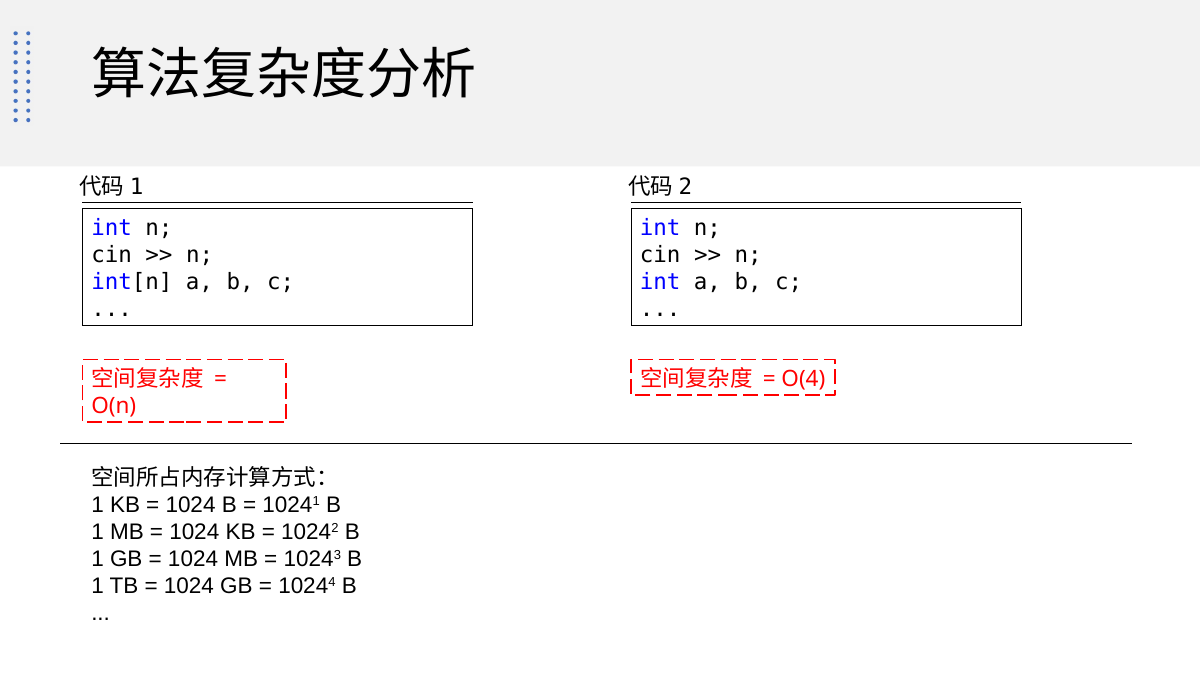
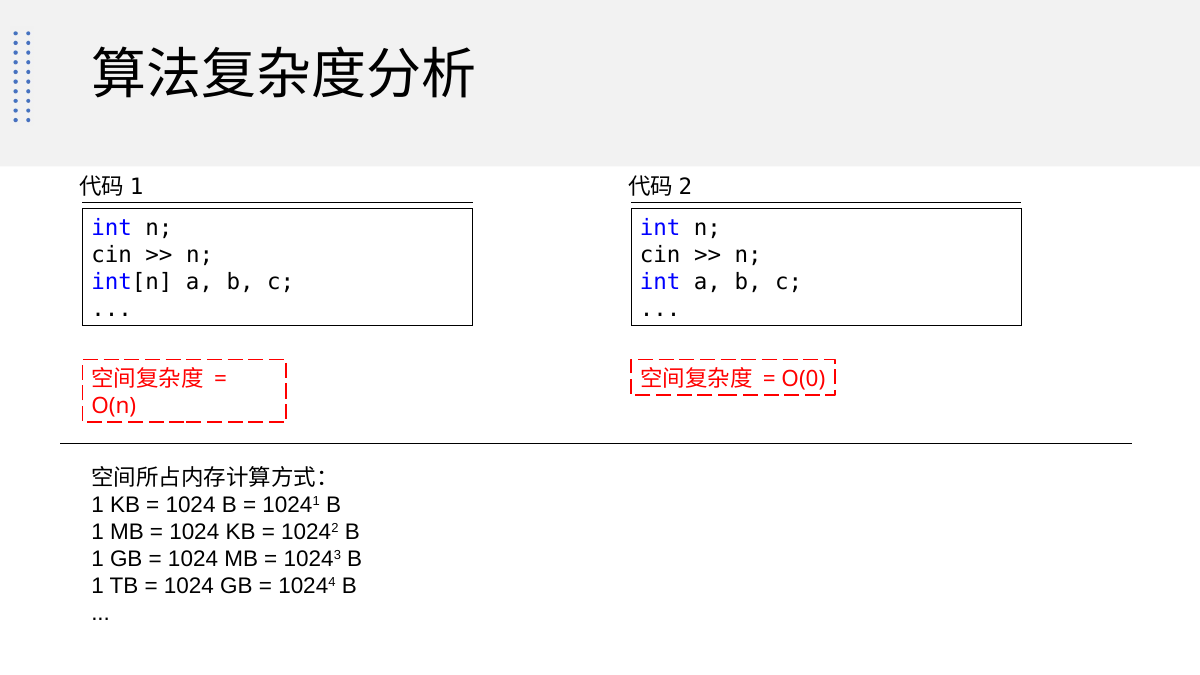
O(4: O(4 -> O(0 (803, 379)
